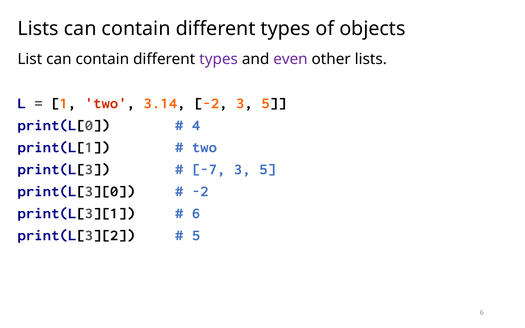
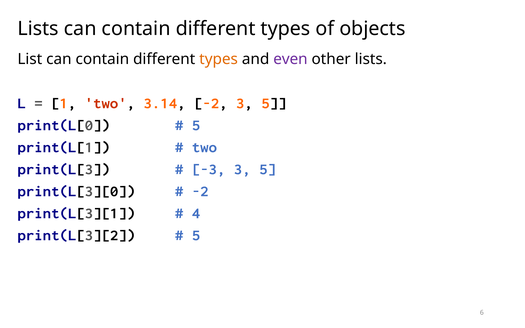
types colour: purple -> orange (219, 59)
4: 4 -> 5 (196, 125)
-7: -7 -> -3 (209, 169)
6: 6 -> 4 (196, 213)
